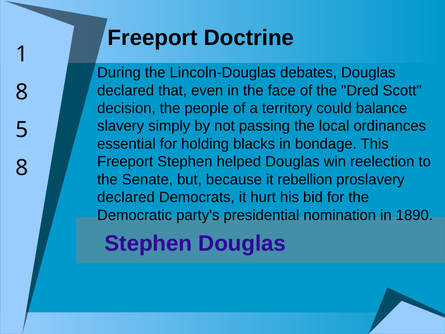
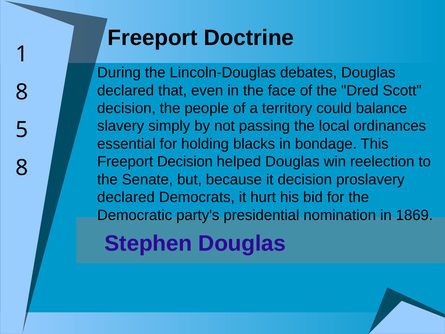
Freeport Stephen: Stephen -> Decision (185, 162)
it rebellion: rebellion -> decision (305, 179)
1890: 1890 -> 1869 (414, 215)
